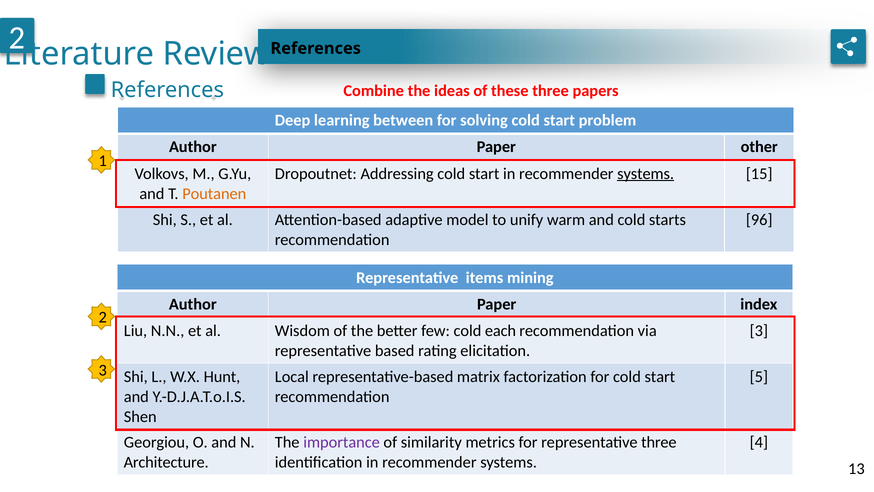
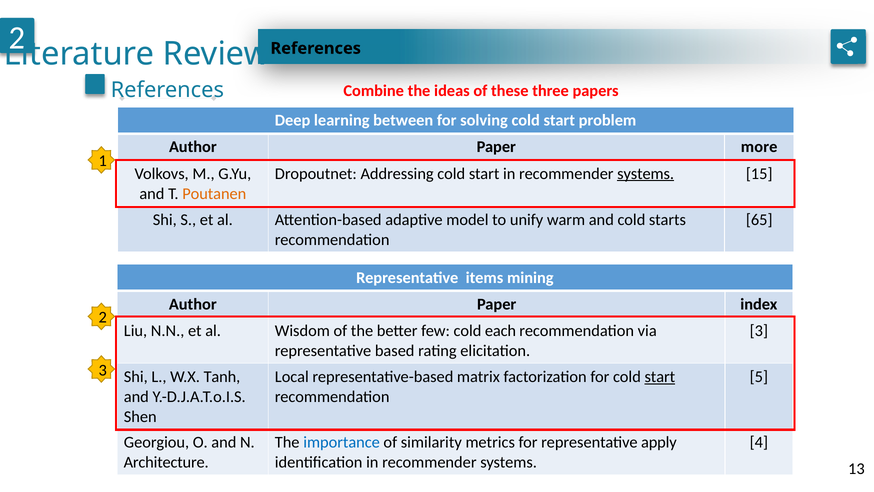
other: other -> more (759, 147)
96: 96 -> 65 (759, 219)
Hunt: Hunt -> Tanh (222, 377)
start underline: none -> present (660, 377)
importance colour: purple -> blue (342, 442)
representative three: three -> apply (659, 442)
